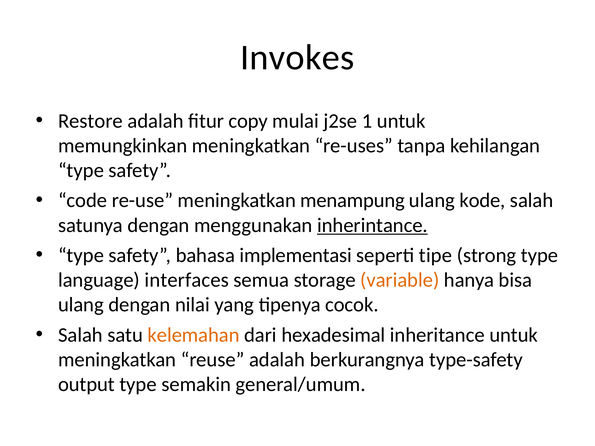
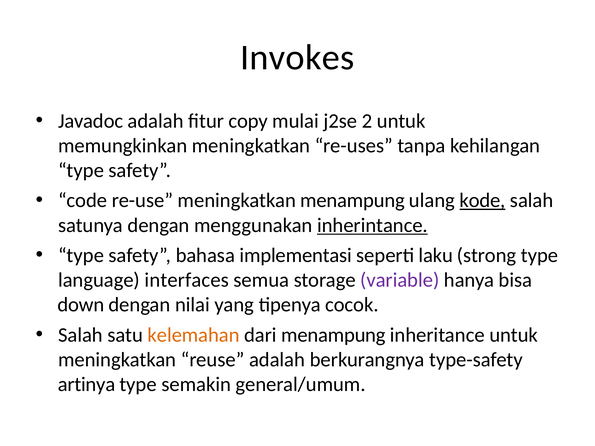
Restore: Restore -> Javadoc (91, 121)
1: 1 -> 2 (367, 121)
kode underline: none -> present (482, 201)
tipe: tipe -> laku (436, 255)
variable colour: orange -> purple (400, 280)
ulang: ulang -> down (81, 305)
dari hexadesimal: hexadesimal -> menampung (333, 335)
output: output -> artinya (87, 385)
